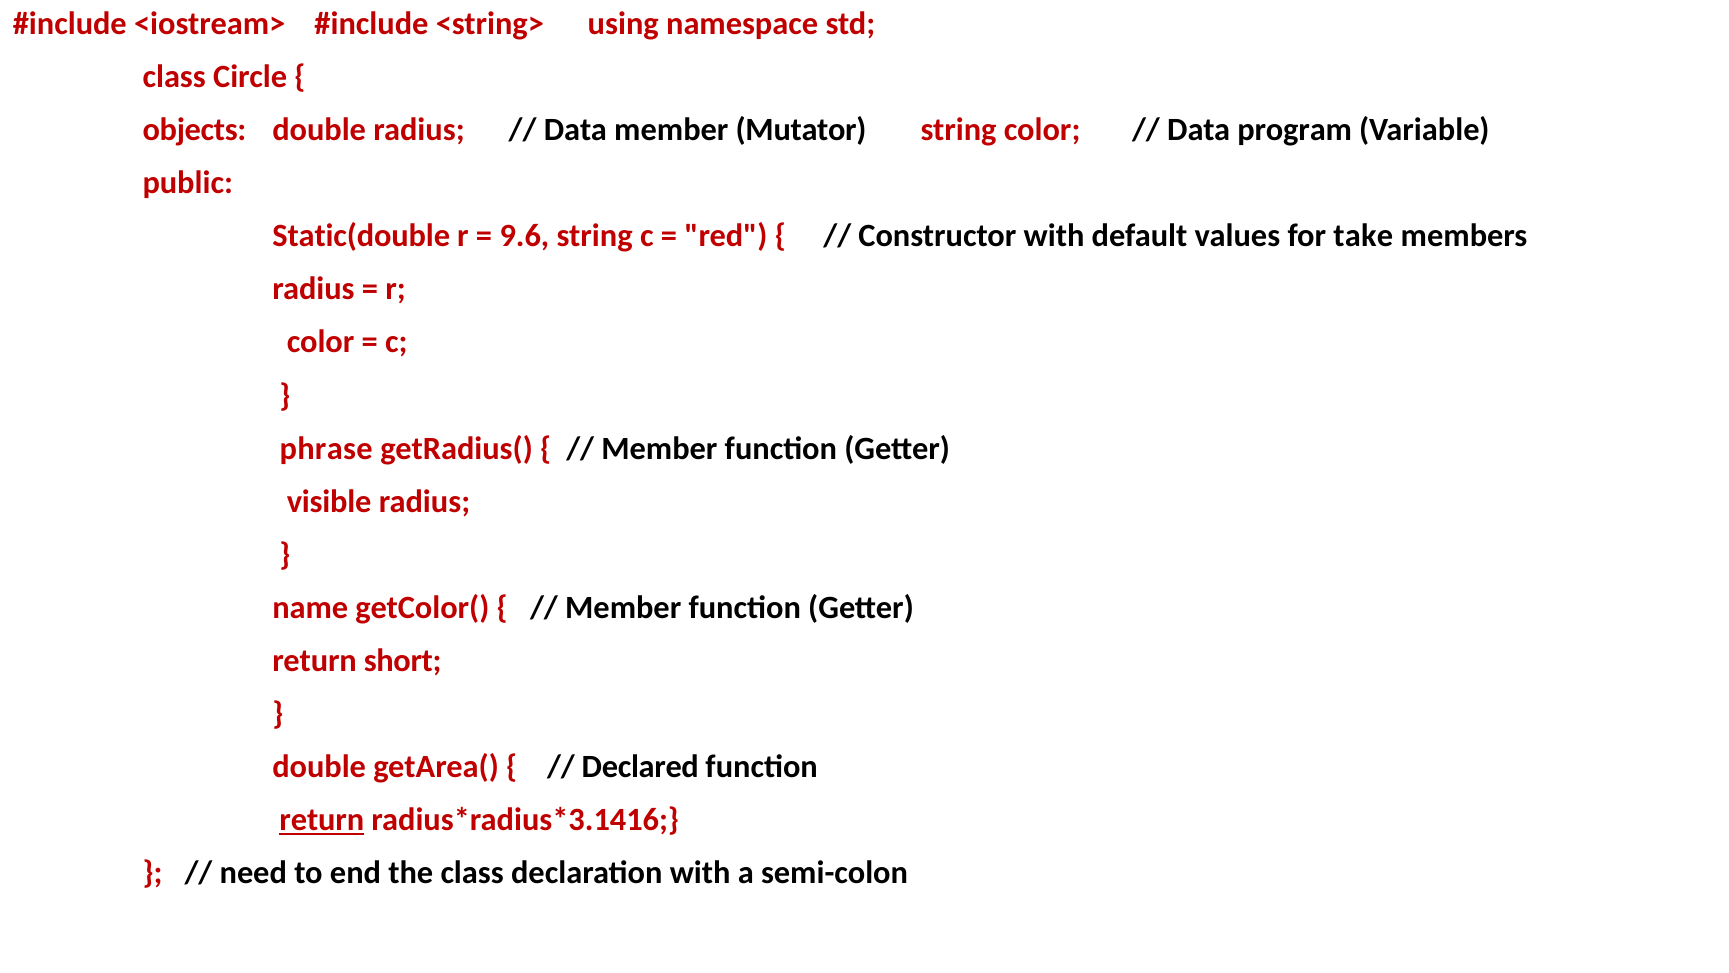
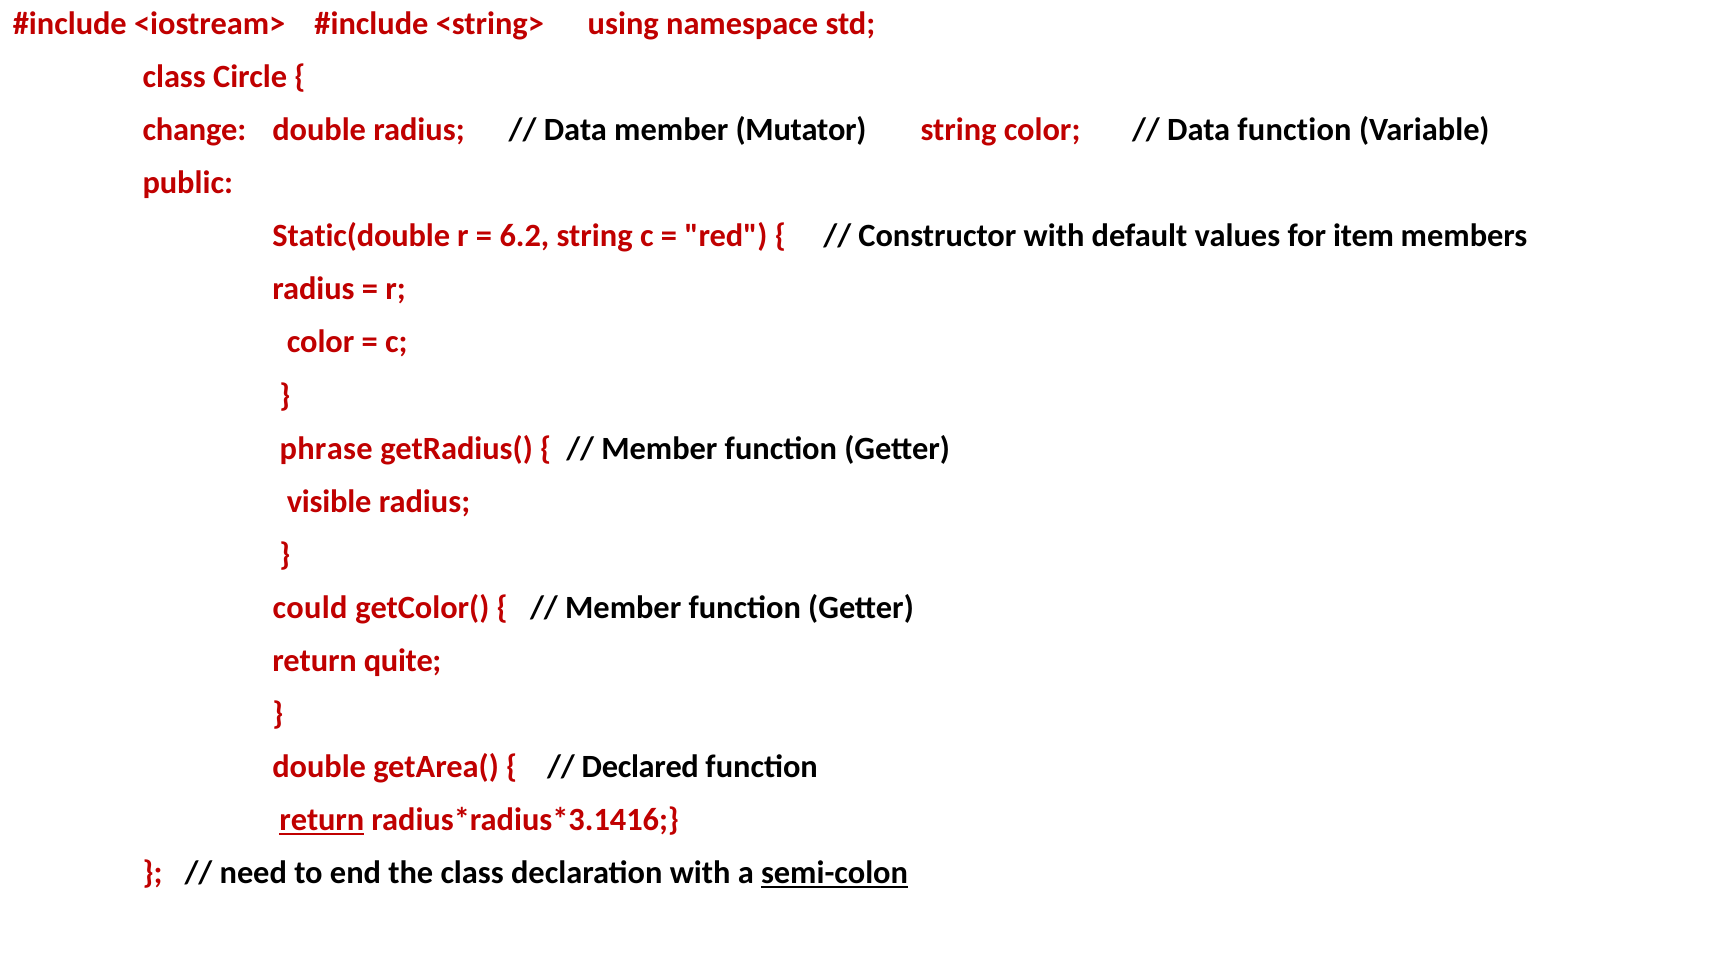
objects: objects -> change (194, 130)
Data program: program -> function (1294, 130)
9.6: 9.6 -> 6.2 (524, 236)
take: take -> item (1364, 236)
name: name -> could (310, 607)
short: short -> quite (403, 660)
semi-colon underline: none -> present (835, 873)
